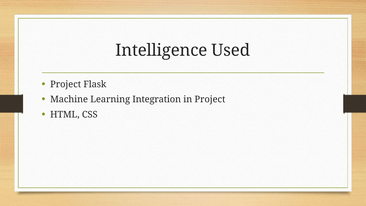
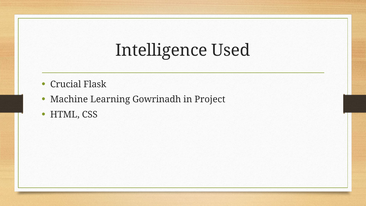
Project: Project -> Crucial (66, 84)
Integration: Integration -> Gowrinadh (157, 99)
